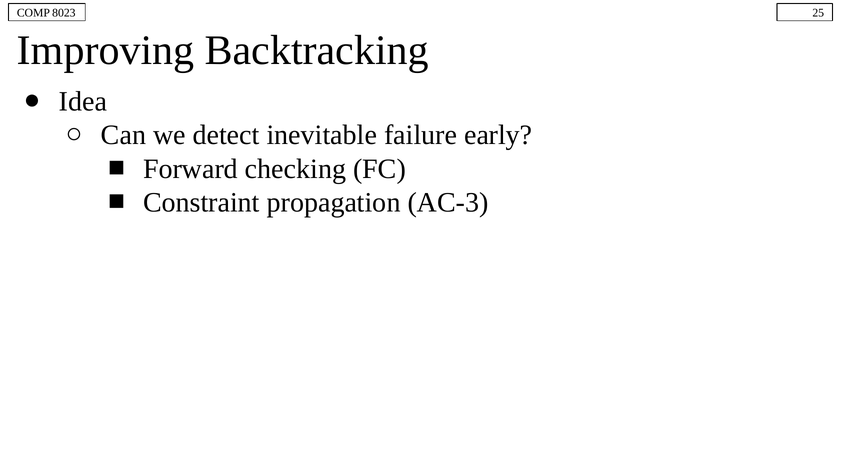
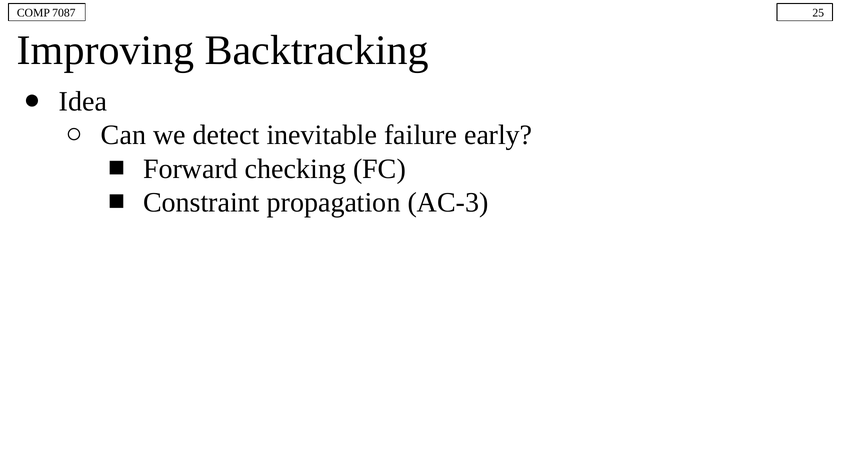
8023: 8023 -> 7087 (64, 13)
